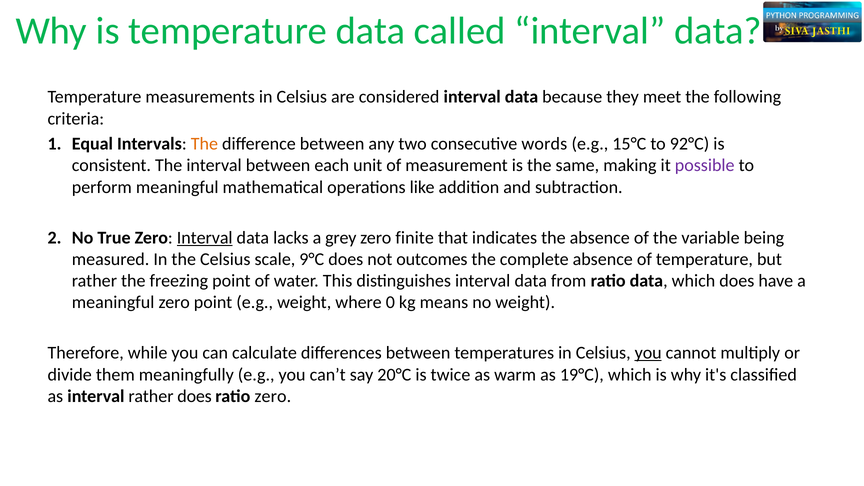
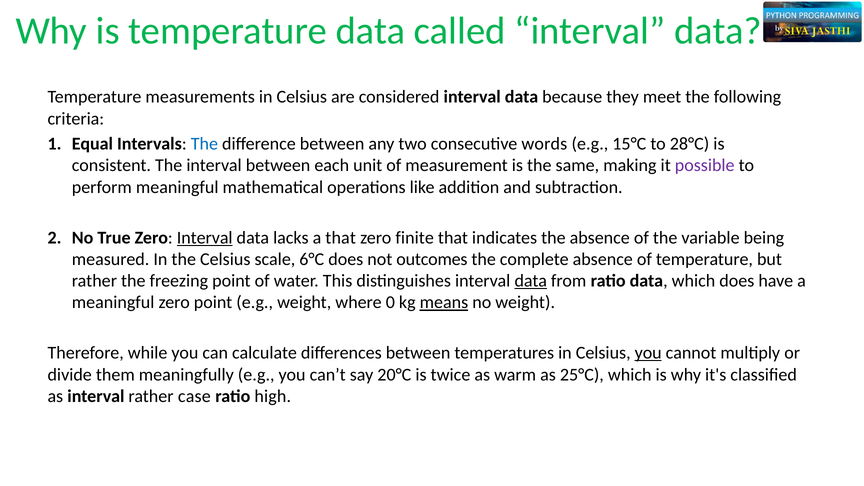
The colour: orange -> blue (204, 144)
92°C: 92°C -> 28°C (690, 144)
a grey: grey -> that (341, 238)
9°C: 9°C -> 6°C (312, 259)
data underline: none -> present (531, 281)
means underline: none -> present (444, 302)
19°C: 19°C -> 25°C (582, 375)
rather does: does -> case (194, 396)
ratio zero: zero -> high (273, 396)
